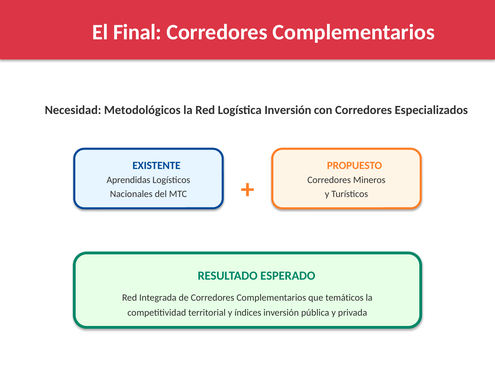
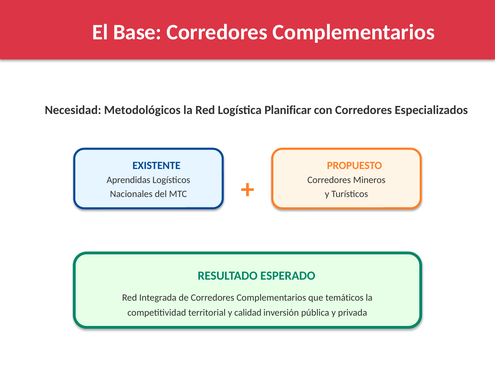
Final: Final -> Base (137, 32)
Logística Inversión: Inversión -> Planificar (288, 110)
índices: índices -> calidad (248, 312)
